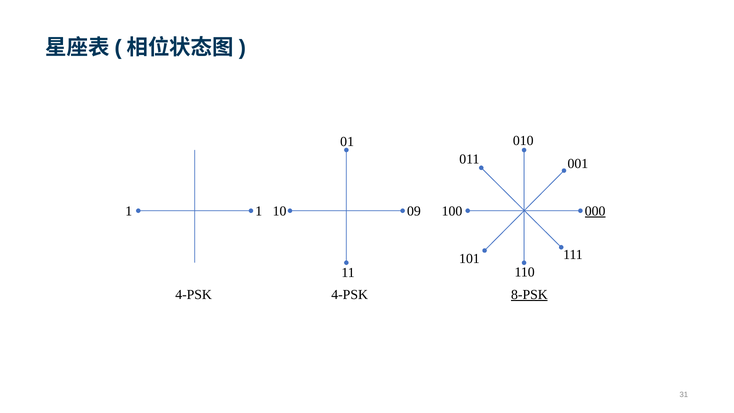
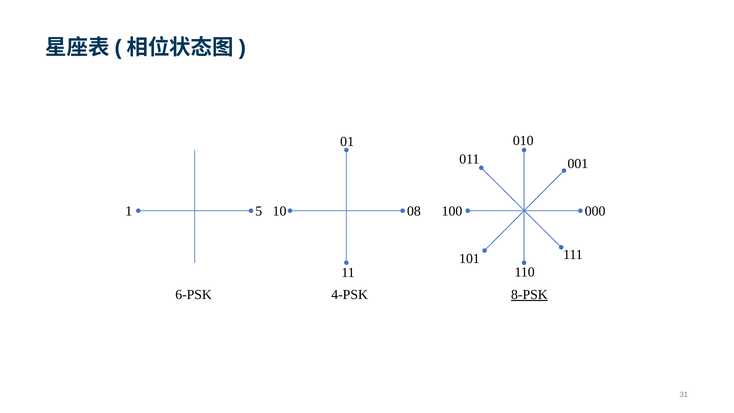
1 1: 1 -> 5 (259, 211)
09: 09 -> 08 (414, 211)
000 underline: present -> none (595, 211)
4-PSK: 4-PSK -> 6-PSK (194, 295)
